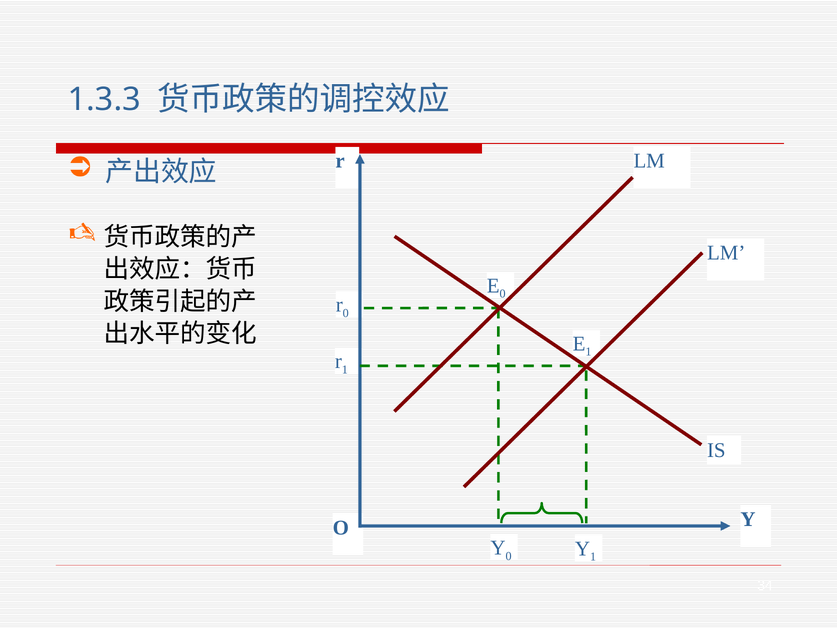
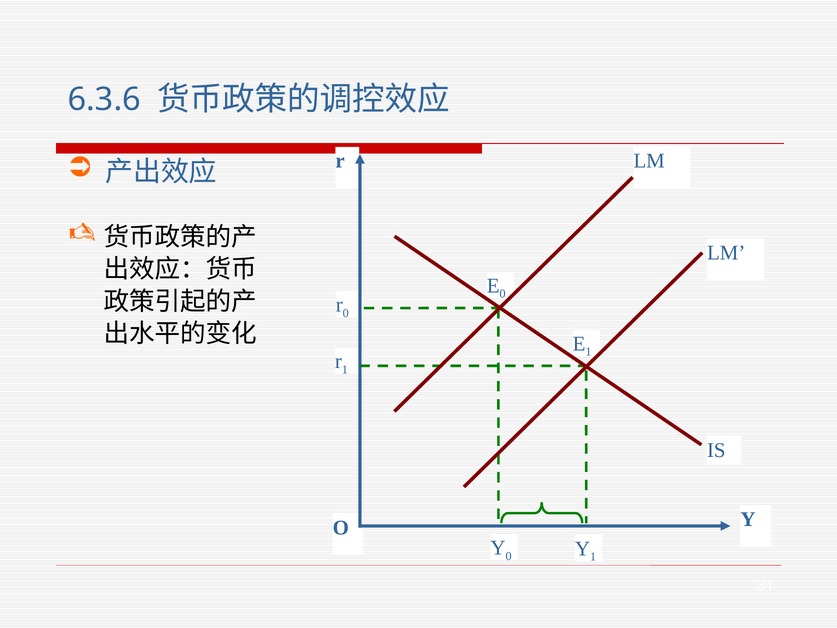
1.3.3: 1.3.3 -> 6.3.6 (104, 100)
